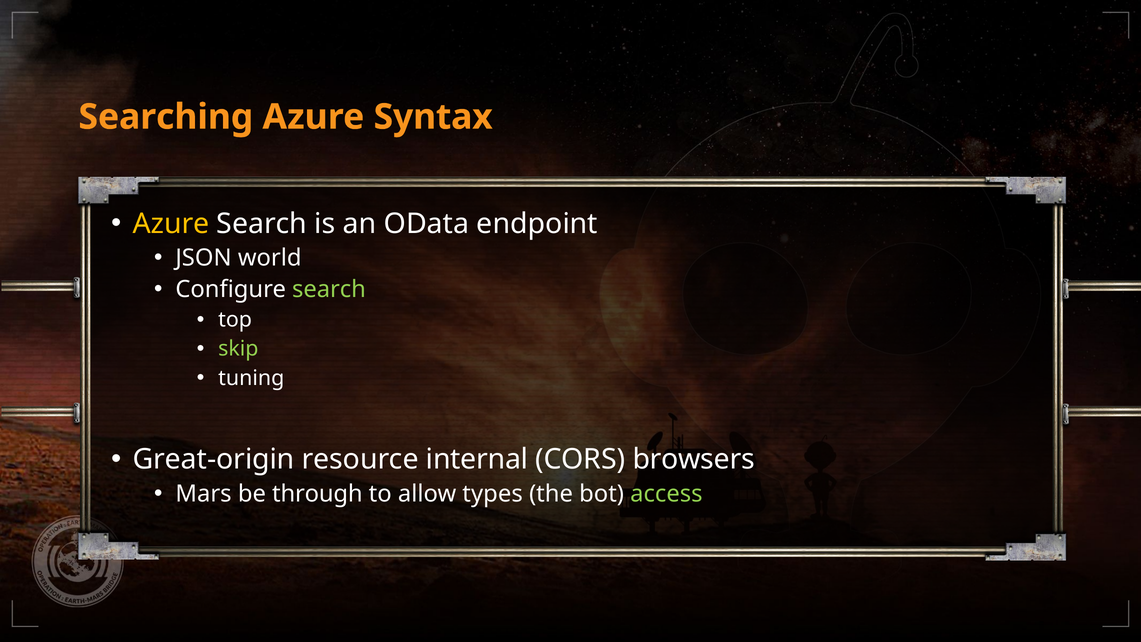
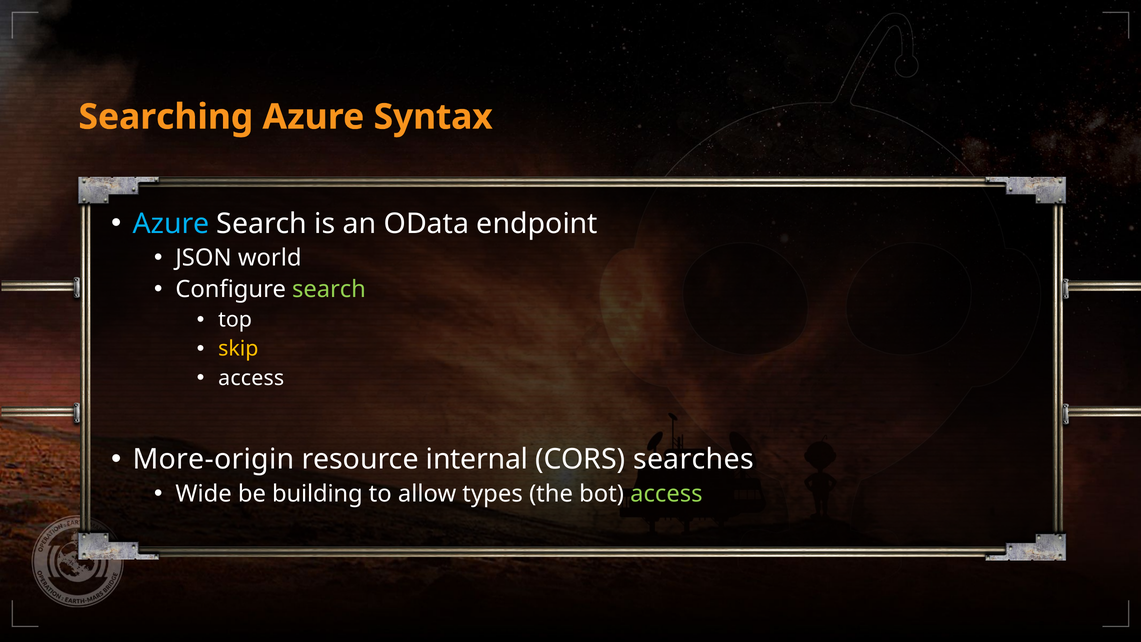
Azure colour: yellow -> light blue (171, 224)
skip colour: light green -> yellow (238, 349)
tuning: tuning -> access (251, 378)
Great-origin: Great-origin -> More-origin (213, 459)
browsers: browsers -> searches (693, 459)
Mars: Mars -> Wide (204, 494)
through: through -> building (317, 494)
